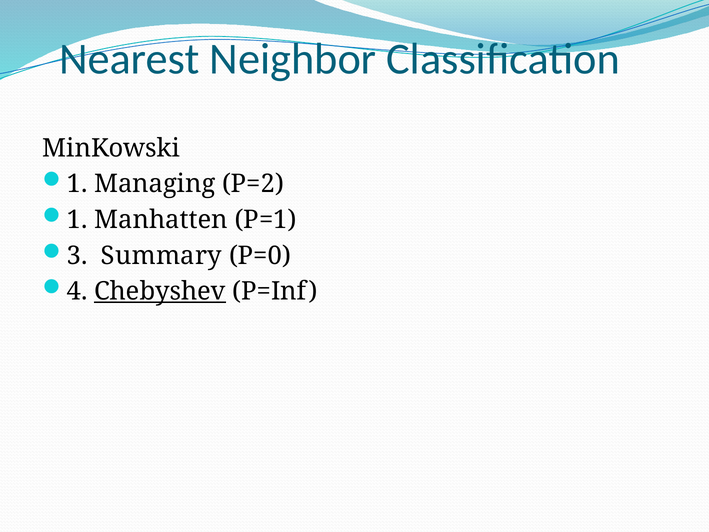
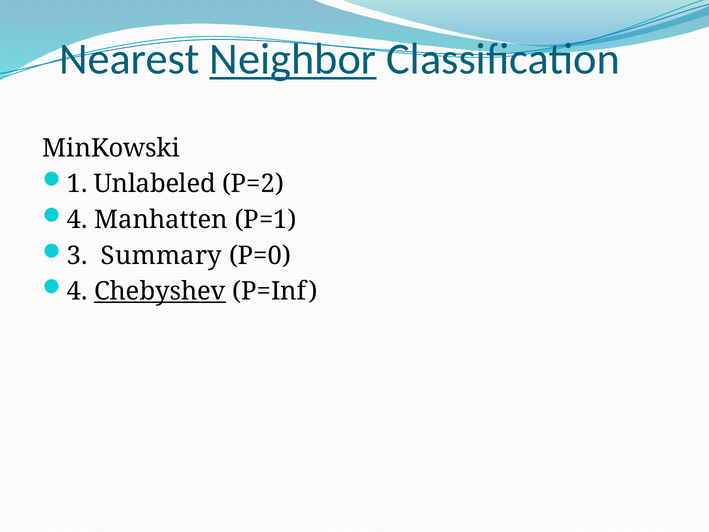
Neighbor underline: none -> present (293, 59)
Managing: Managing -> Unlabeled (155, 184)
1: 1 -> 4 (77, 220)
